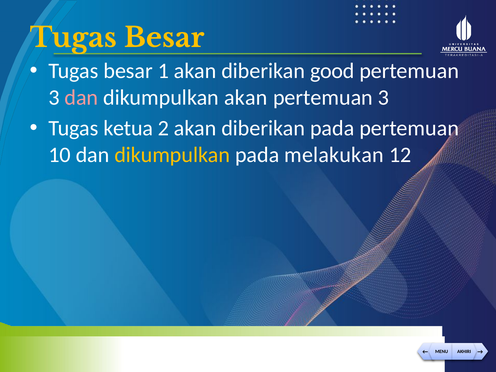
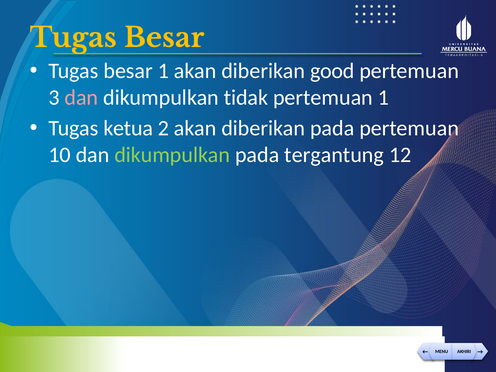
dikumpulkan akan: akan -> tidak (246, 97)
3: 3 -> 1 (383, 97)
dikumpulkan colour: yellow -> light green (172, 155)
melakukan: melakukan -> tergantung (334, 155)
